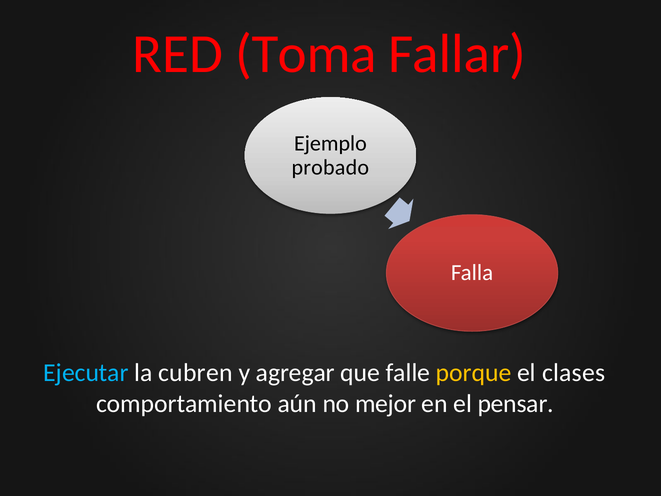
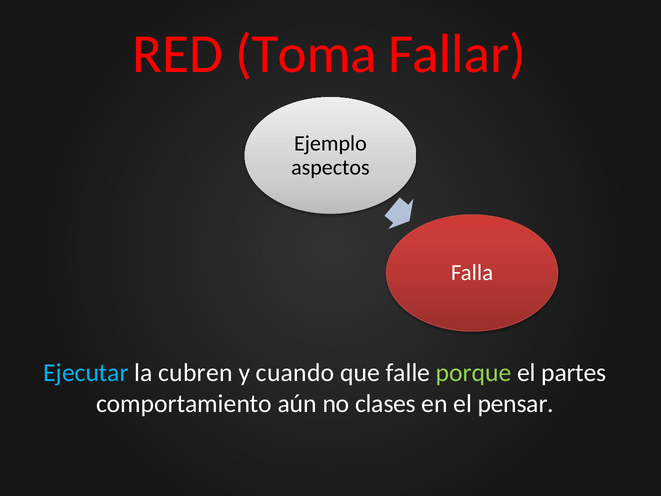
probado: probado -> aspectos (330, 167)
agregar: agregar -> cuando (295, 373)
porque colour: yellow -> light green (474, 373)
clases: clases -> partes (574, 373)
mejor: mejor -> clases (386, 403)
